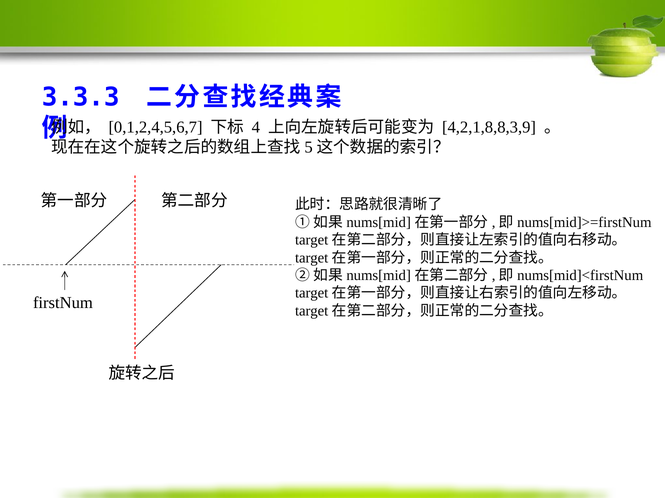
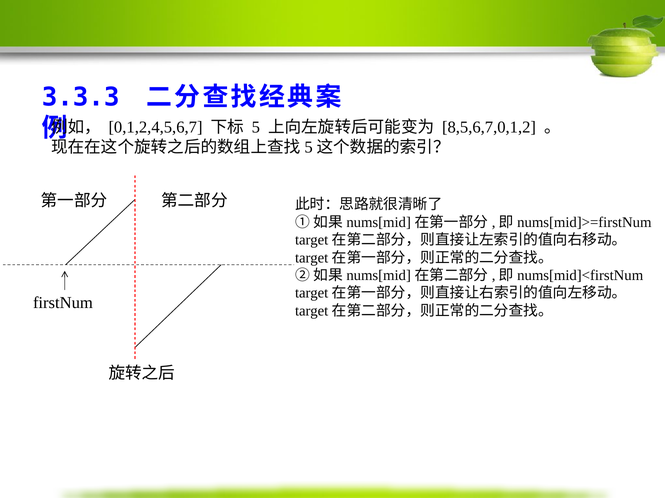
4: 4 -> 5 (256, 128)
4,2,1,8,8,3,9: 4,2,1,8,8,3,9 -> 8,5,6,7,0,1,2 (489, 128)
